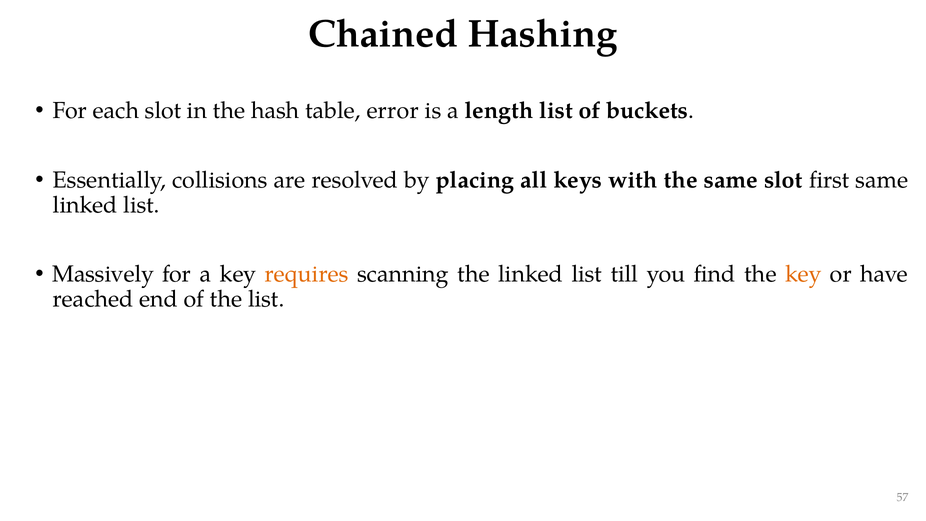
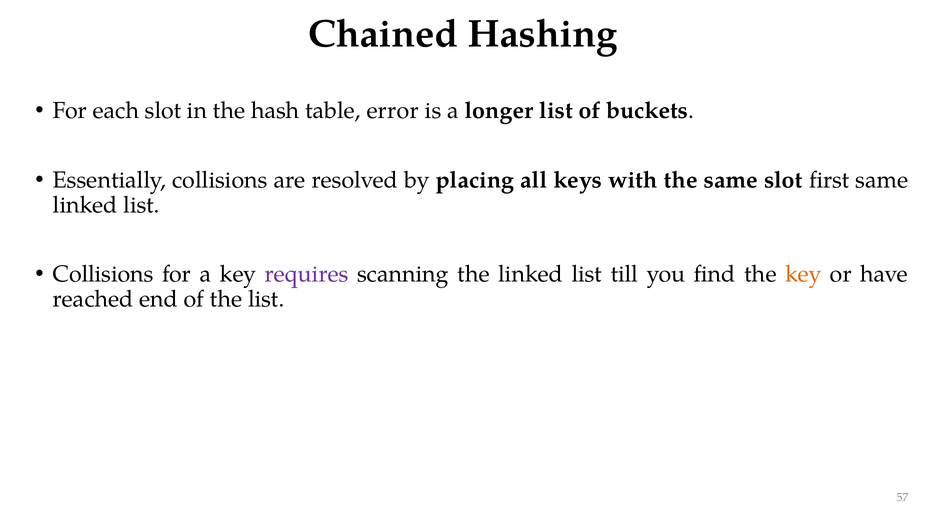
length: length -> longer (499, 111)
Massively: Massively -> Collisions (103, 274)
requires colour: orange -> purple (307, 274)
